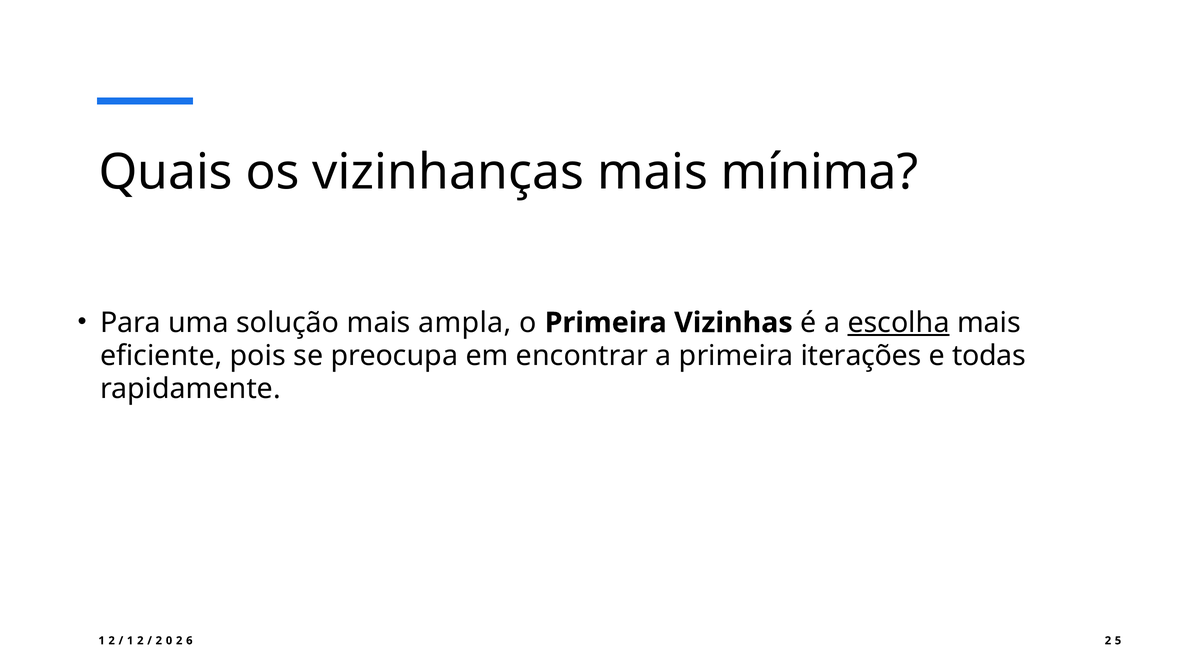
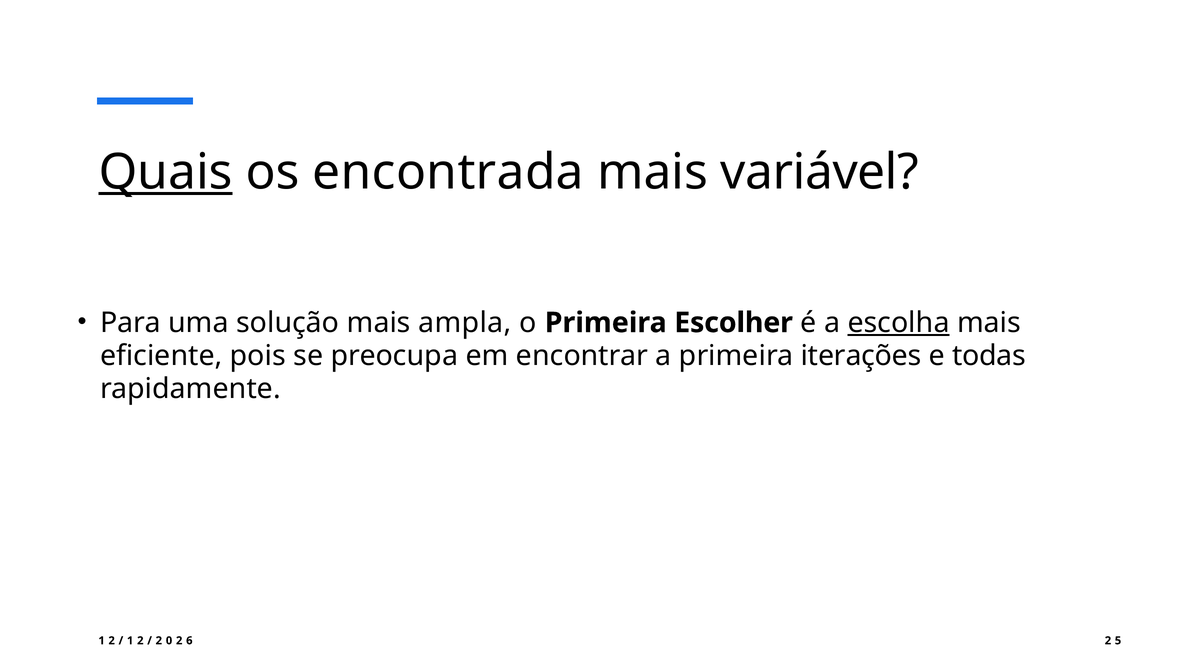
Quais underline: none -> present (166, 172)
vizinhanças: vizinhanças -> encontrada (448, 172)
mínima: mínima -> variável (820, 172)
Vizinhas: Vizinhas -> Escolher (734, 323)
